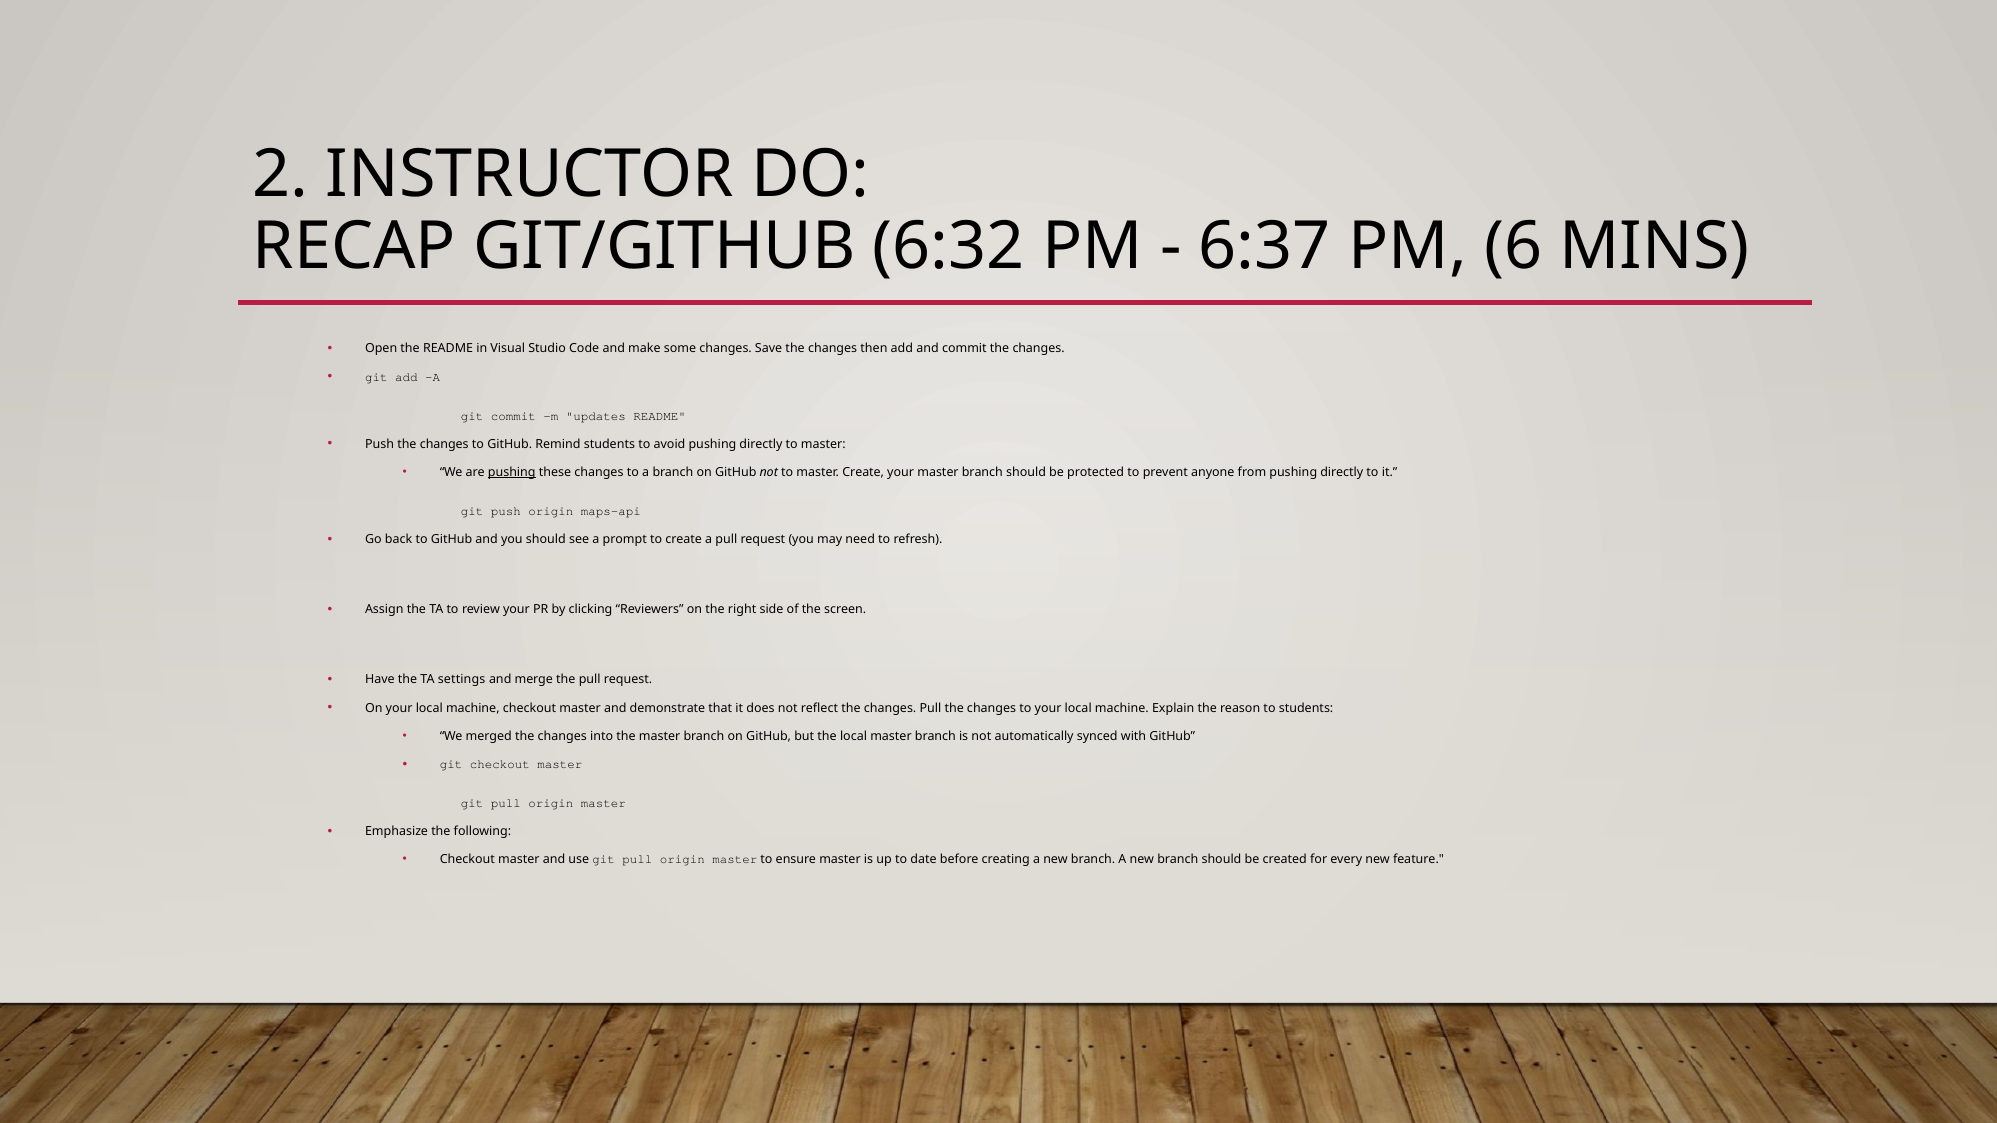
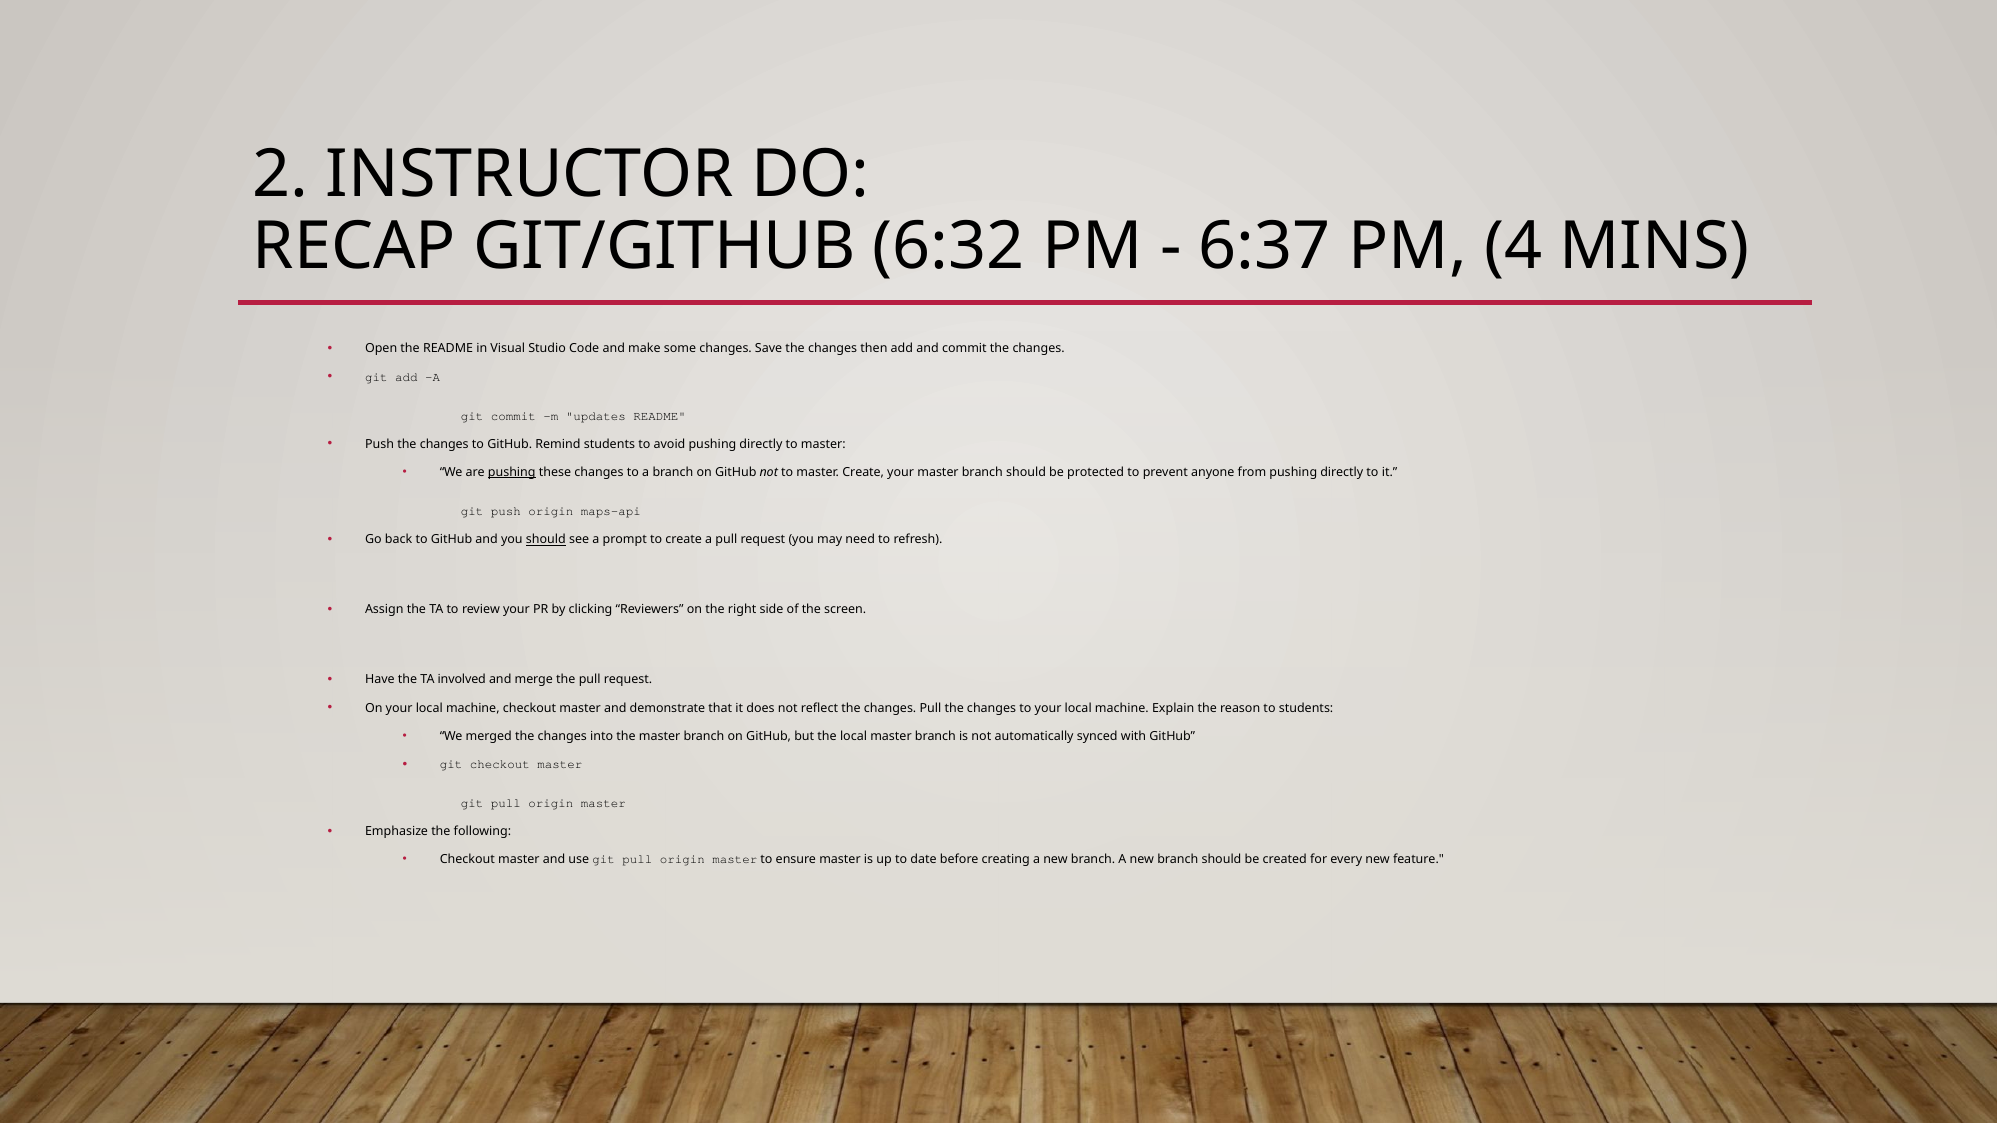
6: 6 -> 4 (1513, 247)
should underline: none -> present (546, 540)
settings: settings -> involved (462, 680)
